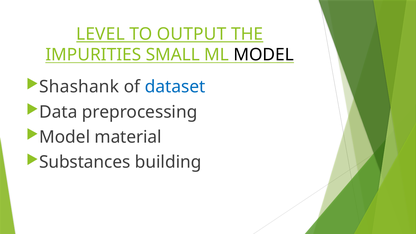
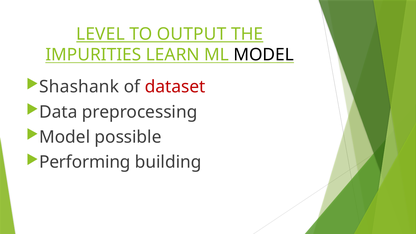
SMALL: SMALL -> LEARN (173, 55)
dataset colour: blue -> red (175, 87)
material: material -> possible (128, 137)
Substances: Substances -> Performing (85, 162)
